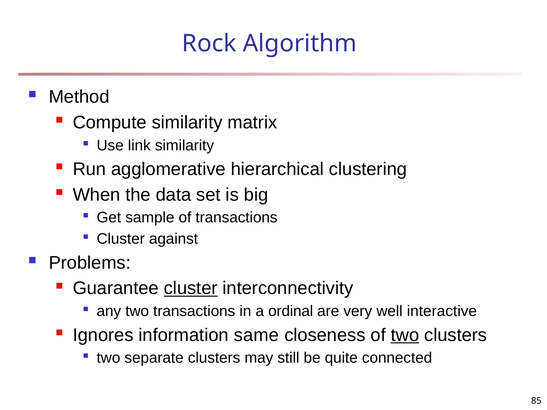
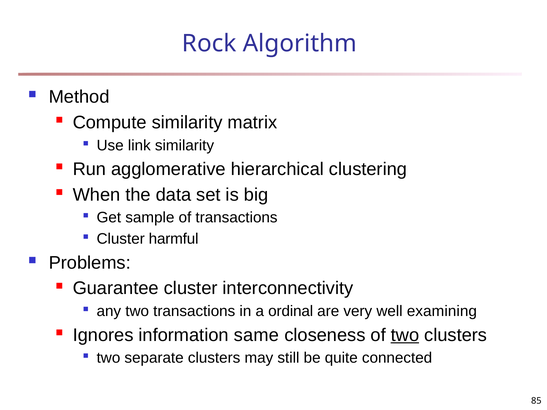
against: against -> harmful (174, 239)
cluster underline: present -> none (191, 288)
interactive: interactive -> examining (442, 311)
